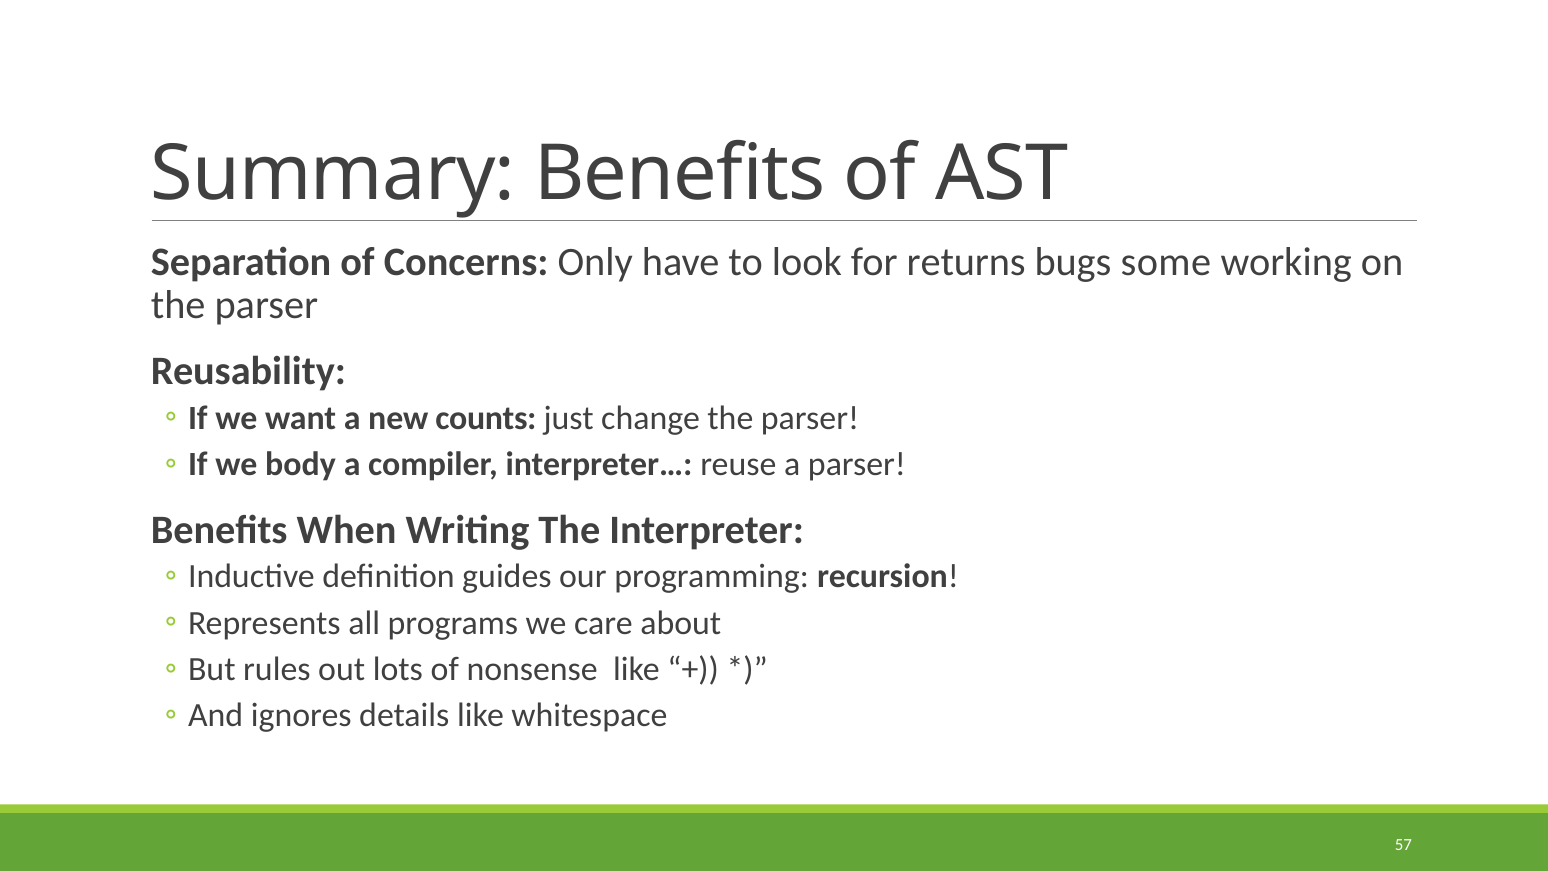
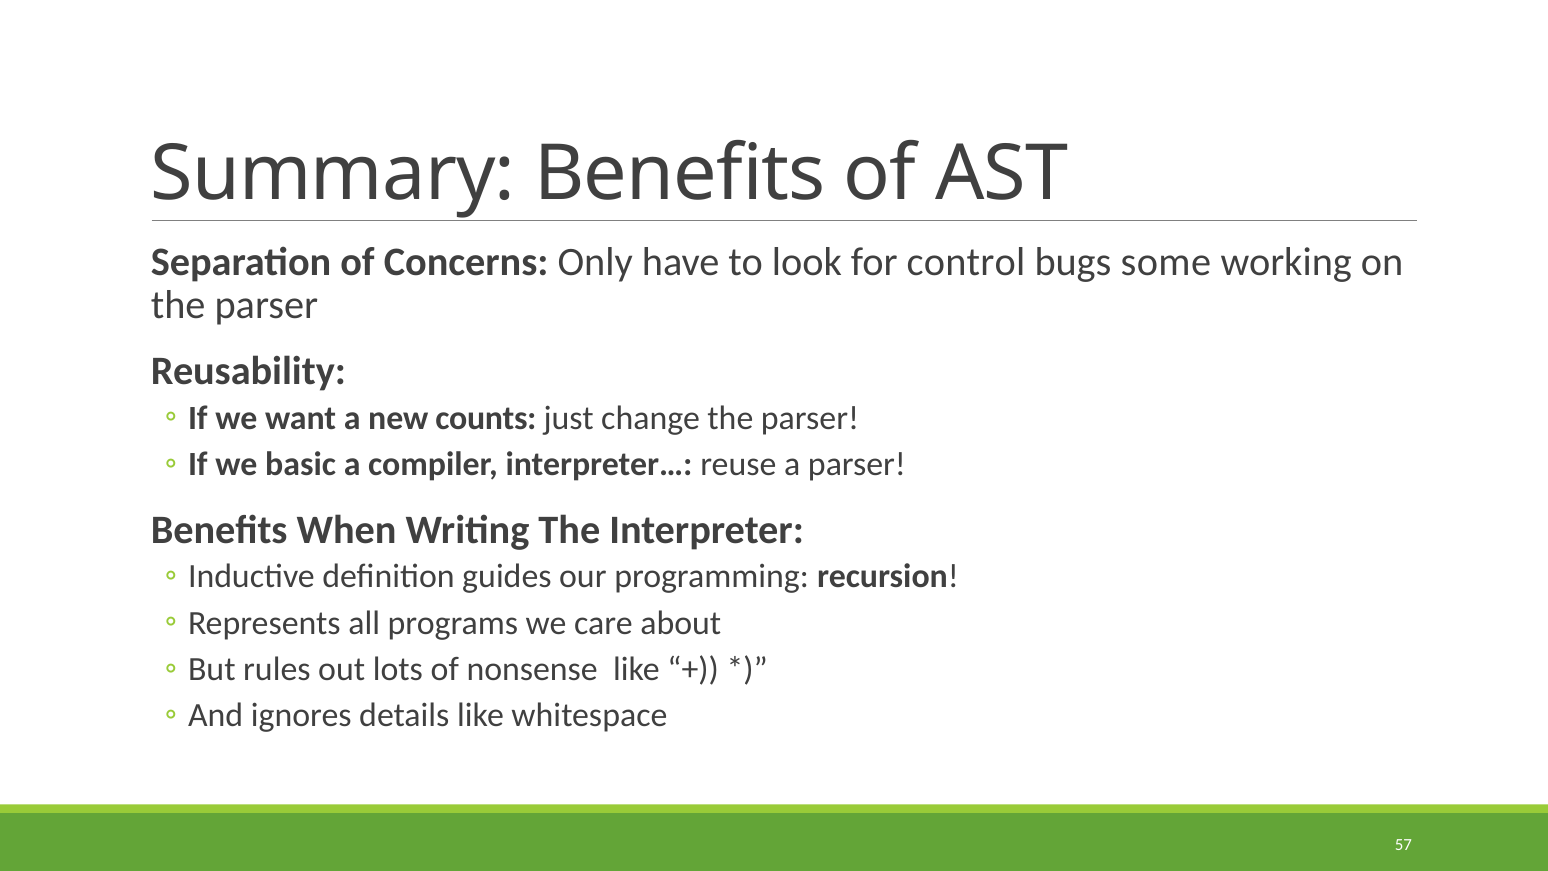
returns: returns -> control (966, 262)
body: body -> basic (301, 464)
